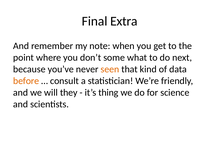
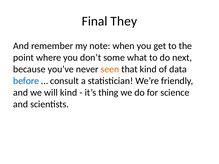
Extra: Extra -> They (124, 21)
before colour: orange -> blue (26, 81)
will they: they -> kind (69, 93)
